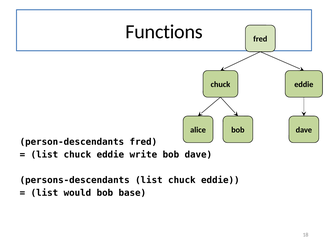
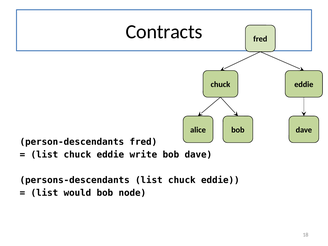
Functions: Functions -> Contracts (164, 32)
base: base -> node (132, 193)
